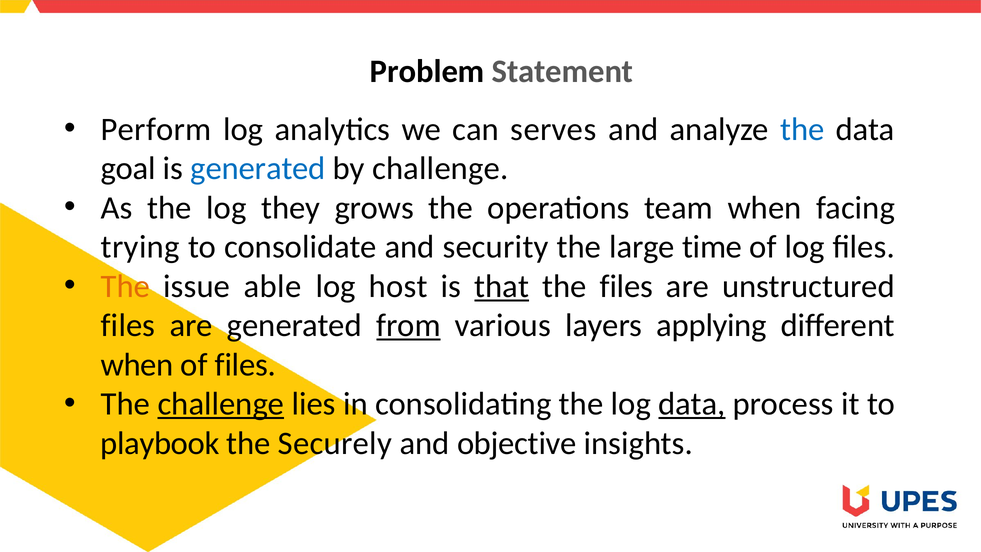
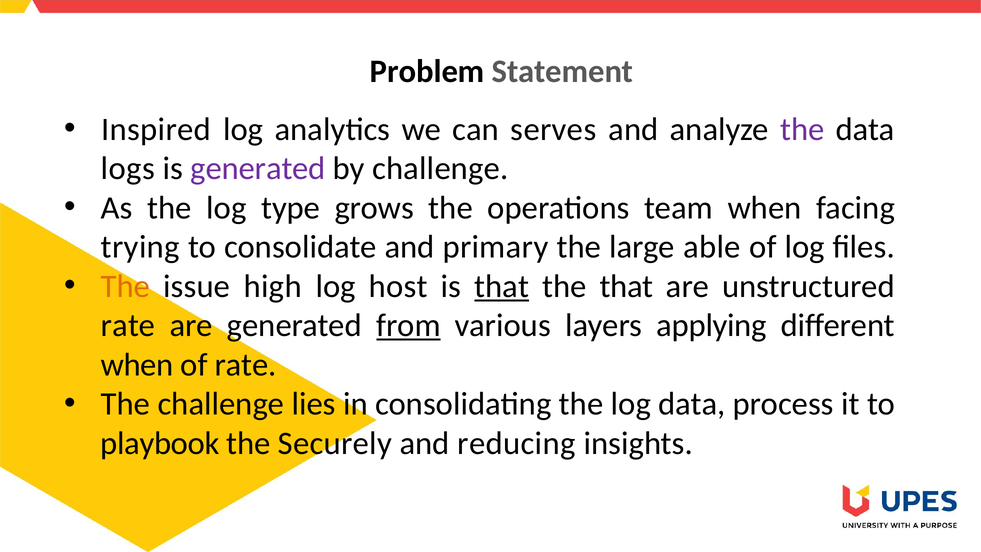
Perform: Perform -> Inspired (156, 129)
the colour: blue -> purple (802, 129)
goal: goal -> logs (128, 168)
generated colour: blue -> purple (258, 168)
they: they -> type (291, 208)
security: security -> primary (495, 247)
time: time -> able (712, 247)
able: able -> high (273, 286)
the files: files -> that (626, 286)
files: files -> rate (128, 325)
of files: files -> rate (246, 365)
challenge underline: present -> none (221, 404)
data underline: present -> none (692, 404)
objective: objective -> reducing (517, 443)
